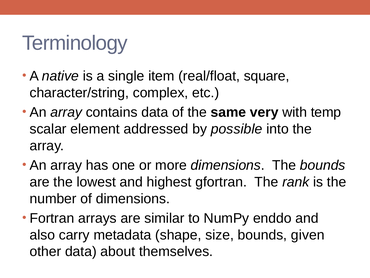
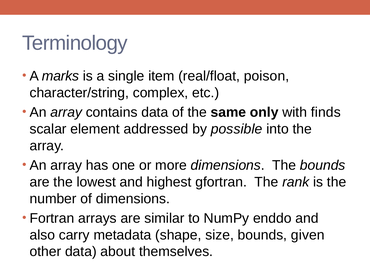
native: native -> marks (61, 76)
square: square -> poison (267, 76)
very: very -> only (264, 112)
temp: temp -> finds (326, 112)
